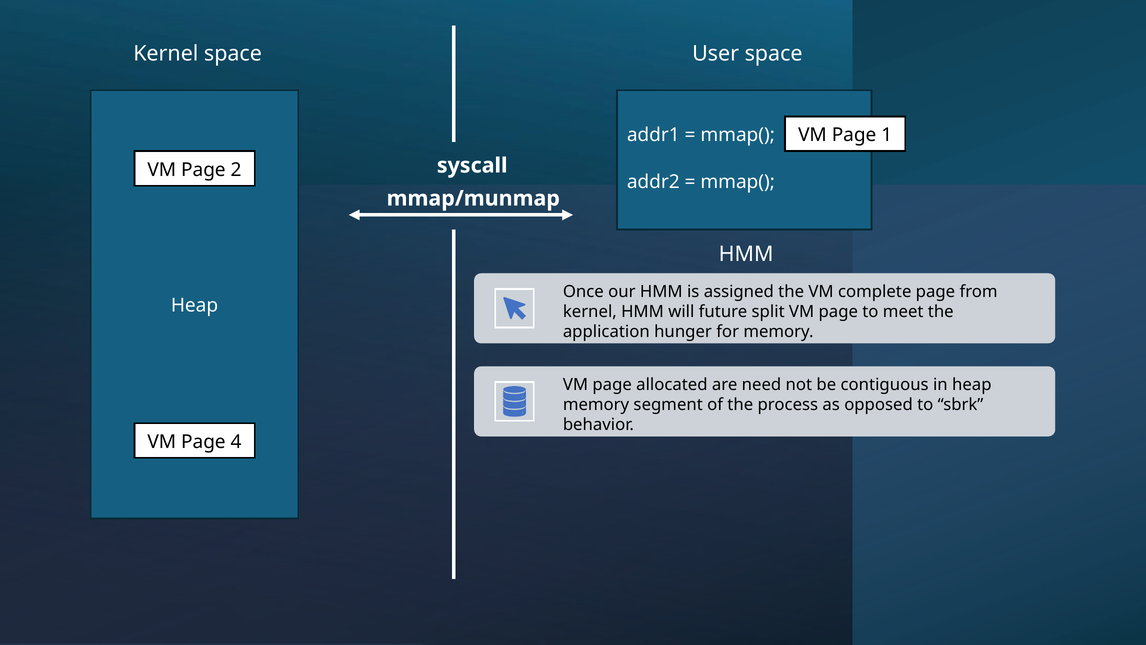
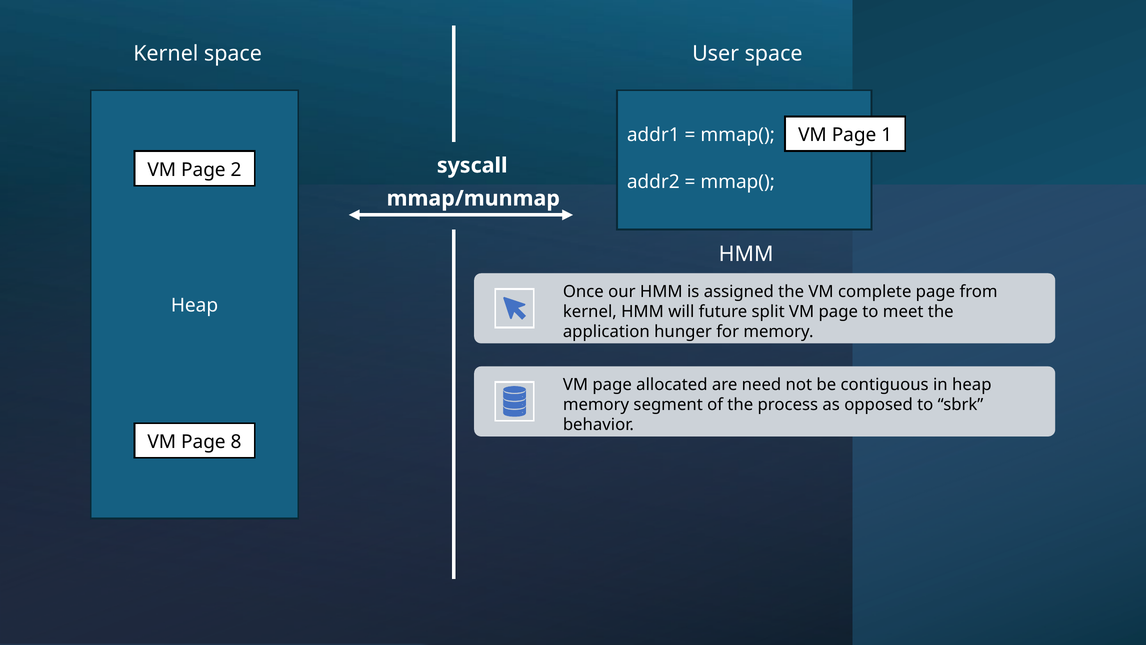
4: 4 -> 8 (236, 442)
